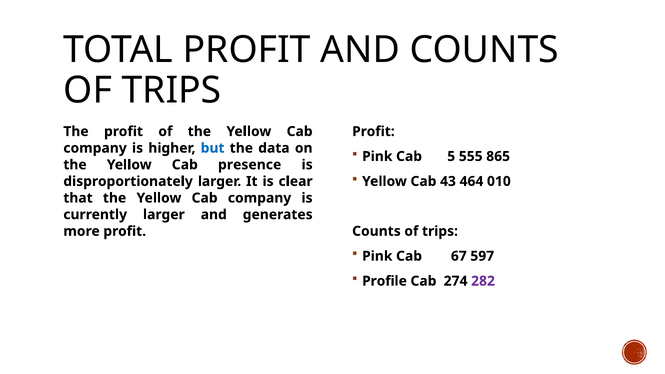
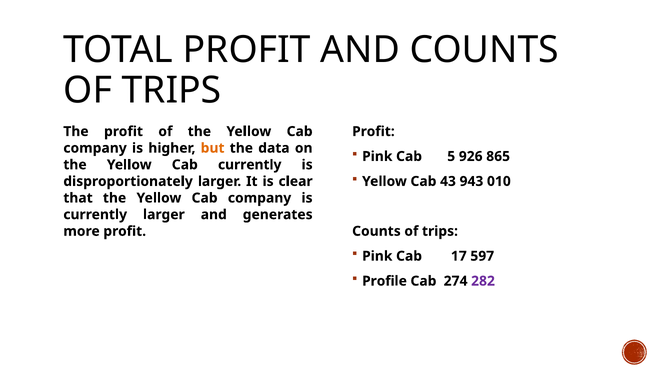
but colour: blue -> orange (213, 148)
555: 555 -> 926 (471, 156)
Cab presence: presence -> currently (250, 165)
464: 464 -> 943 (471, 181)
67: 67 -> 17 (459, 256)
